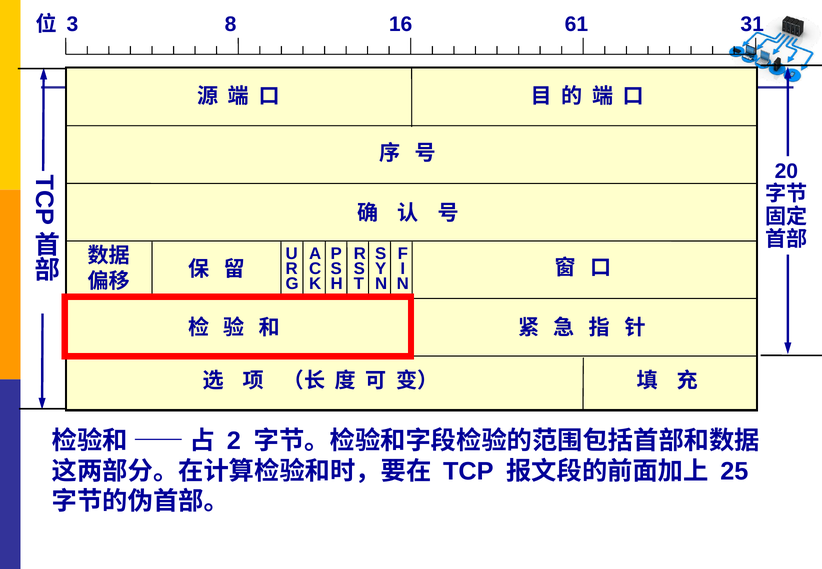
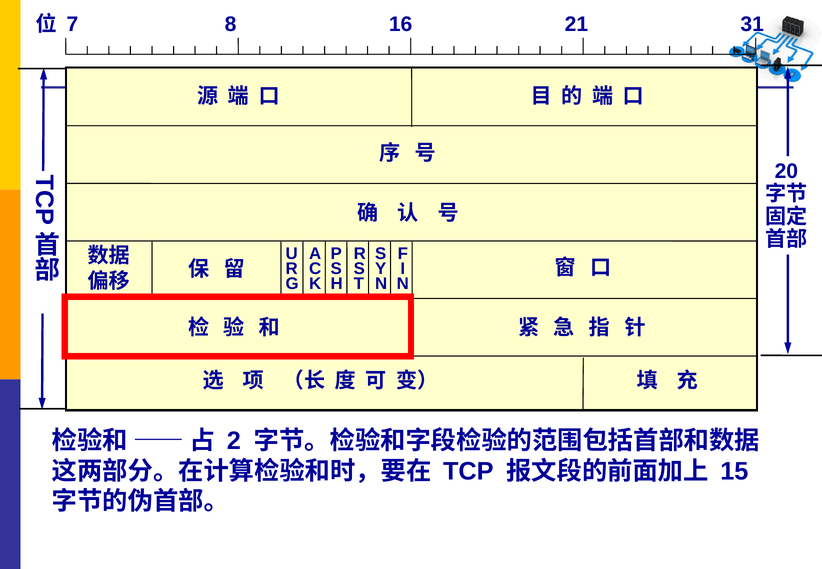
3: 3 -> 7 (72, 24)
61: 61 -> 21 (576, 24)
25: 25 -> 15 (734, 471)
